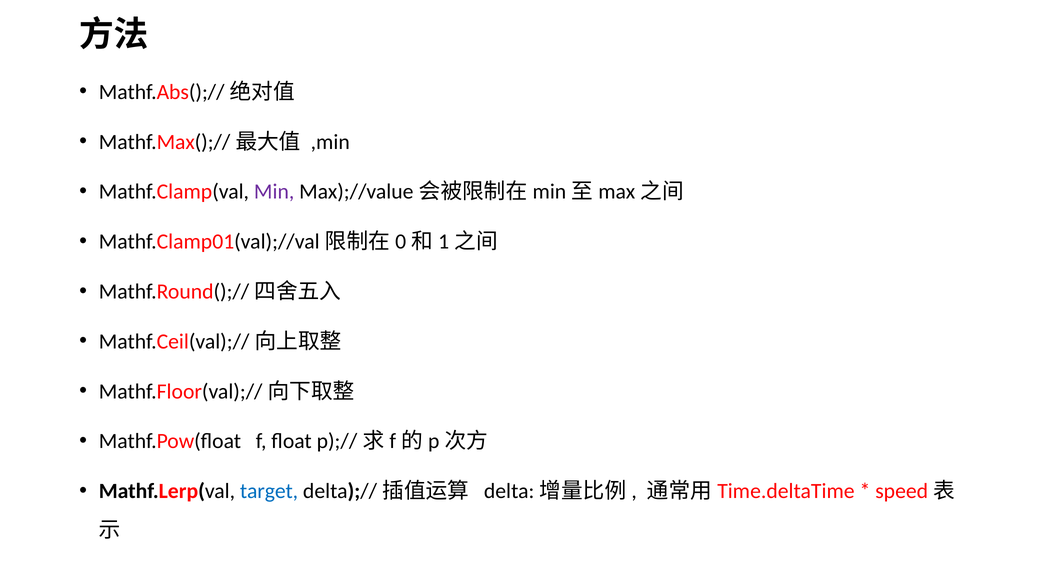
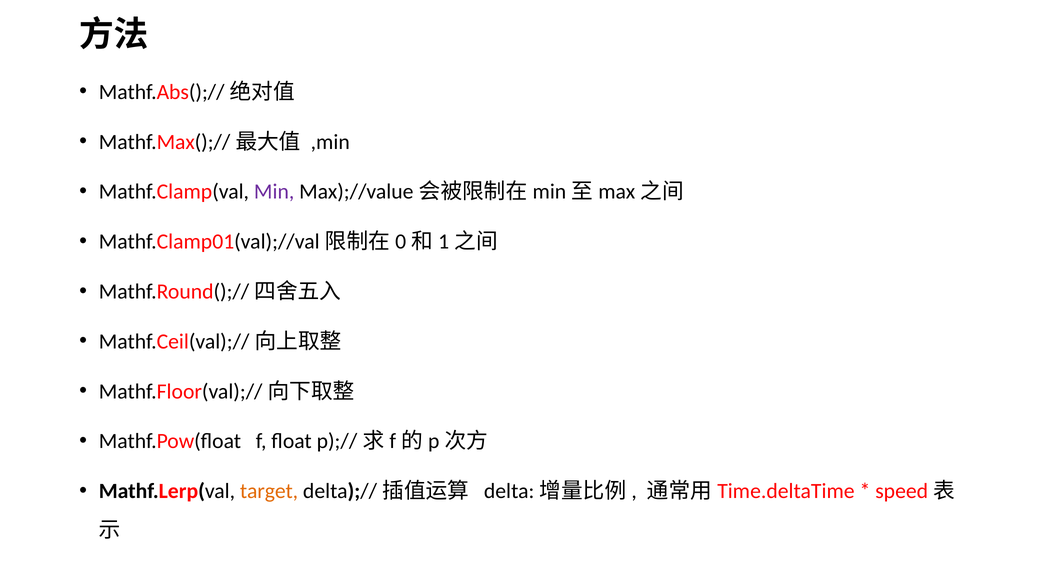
target colour: blue -> orange (269, 491)
